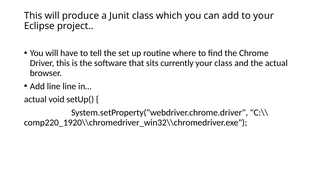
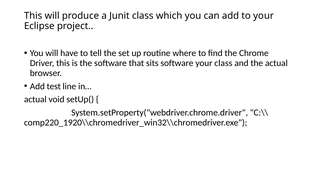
sits currently: currently -> software (177, 63)
Add line: line -> test (54, 86)
